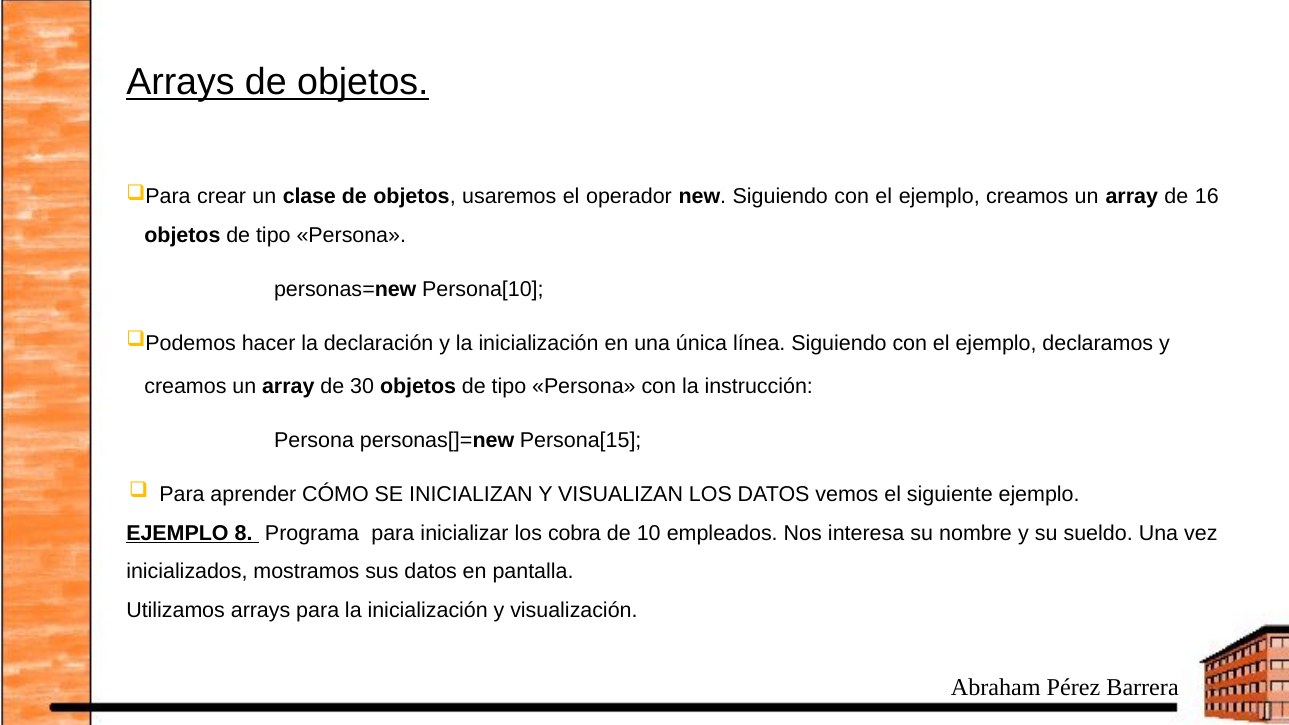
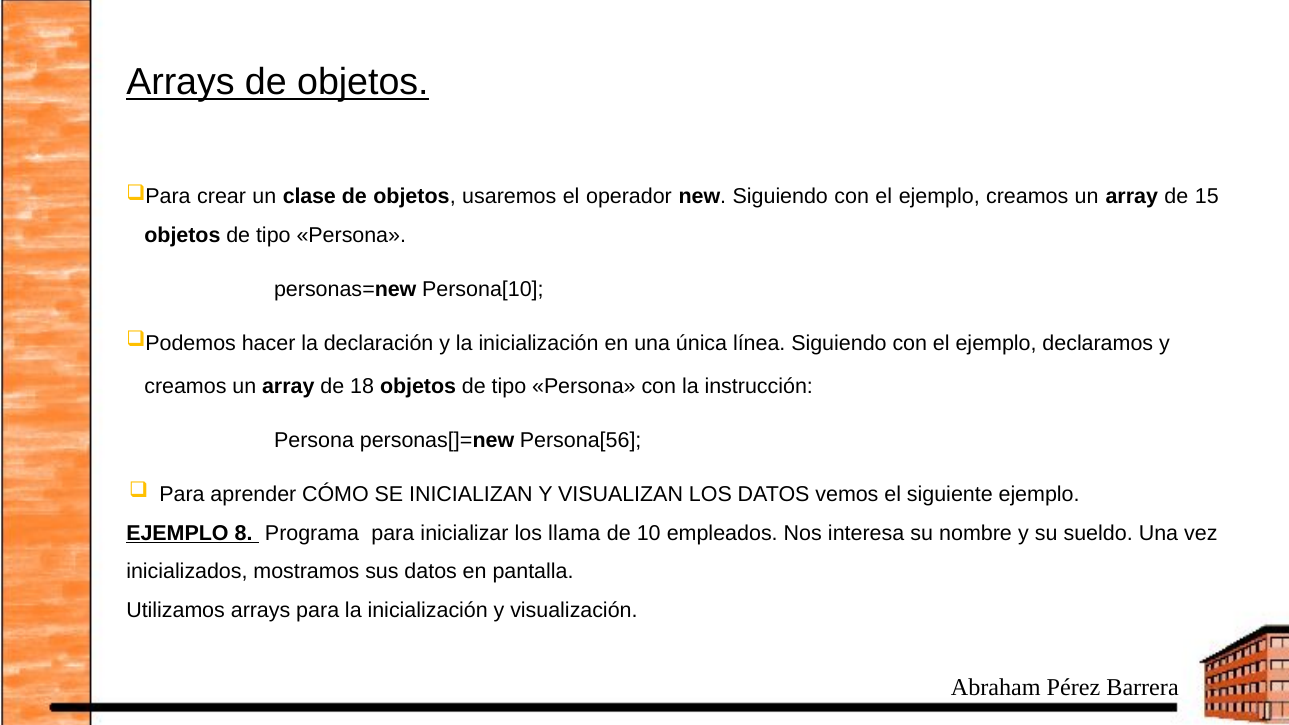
16: 16 -> 15 (1207, 197)
30: 30 -> 18 (362, 387)
Persona[15: Persona[15 -> Persona[56 (581, 441)
cobra: cobra -> llama (574, 533)
